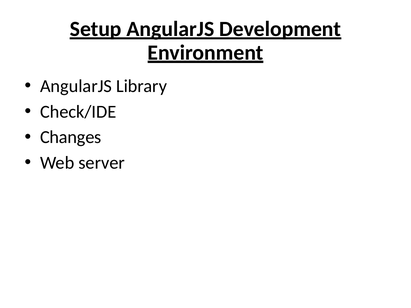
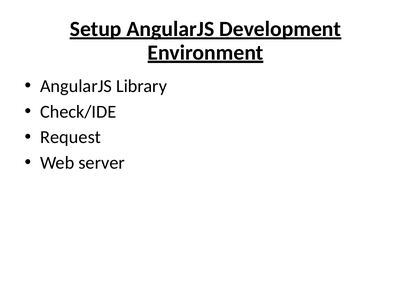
Changes: Changes -> Request (71, 137)
